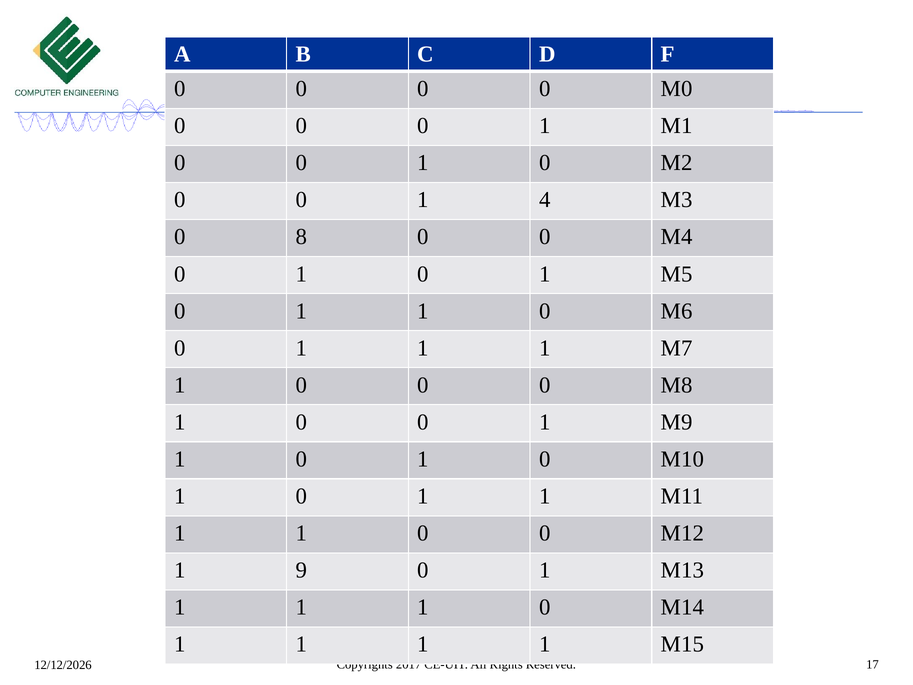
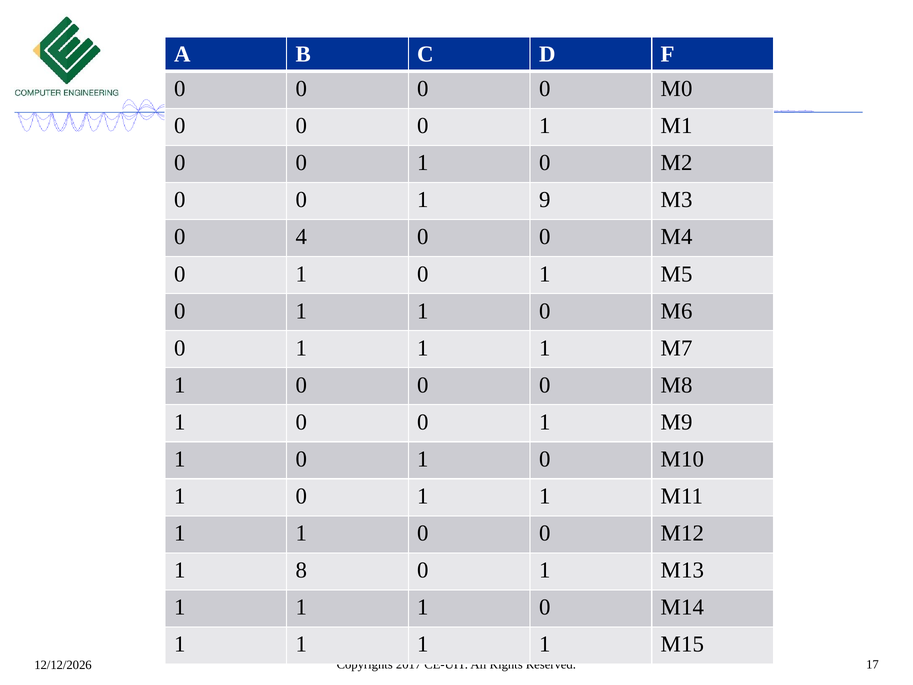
4: 4 -> 9 (545, 200)
8: 8 -> 4 (301, 237)
9: 9 -> 8 (301, 570)
